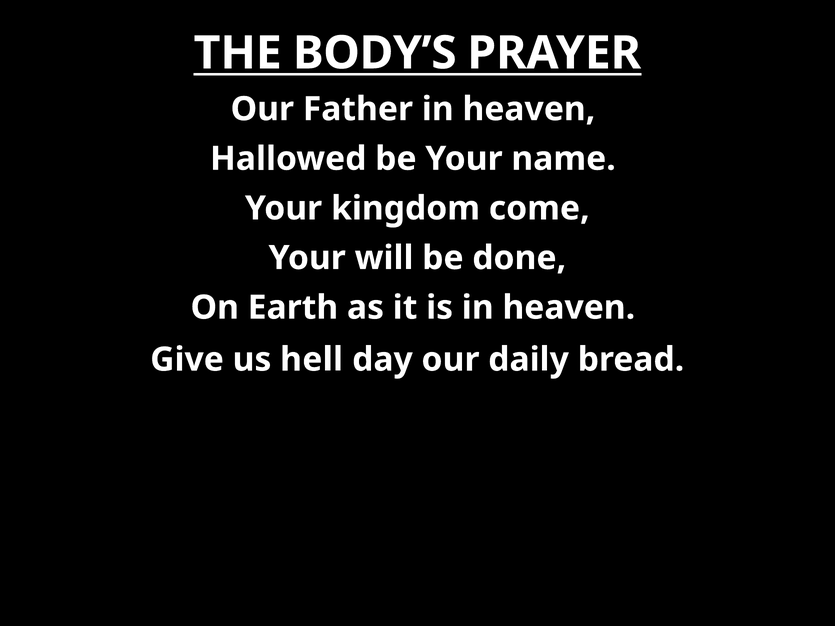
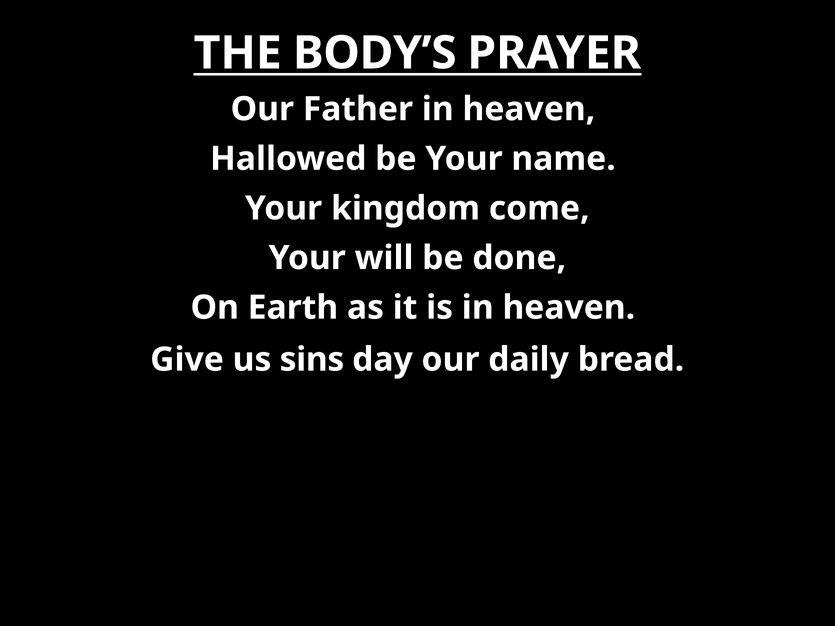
hell: hell -> sins (312, 360)
